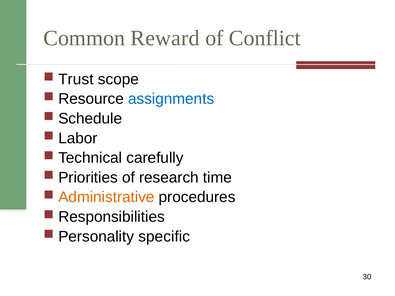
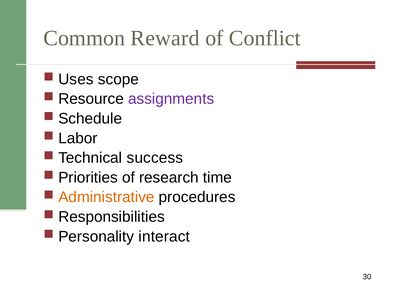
Trust: Trust -> Uses (76, 79)
assignments colour: blue -> purple (171, 99)
carefully: carefully -> success (155, 158)
specific: specific -> interact (164, 237)
